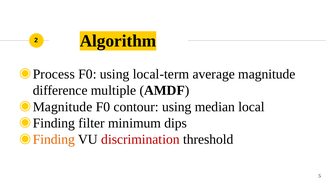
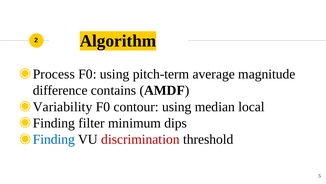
local-term: local-term -> pitch-term (161, 74)
multiple: multiple -> contains (114, 90)
Magnitude: Magnitude -> Variability (63, 106)
Finding colour: orange -> blue (54, 139)
